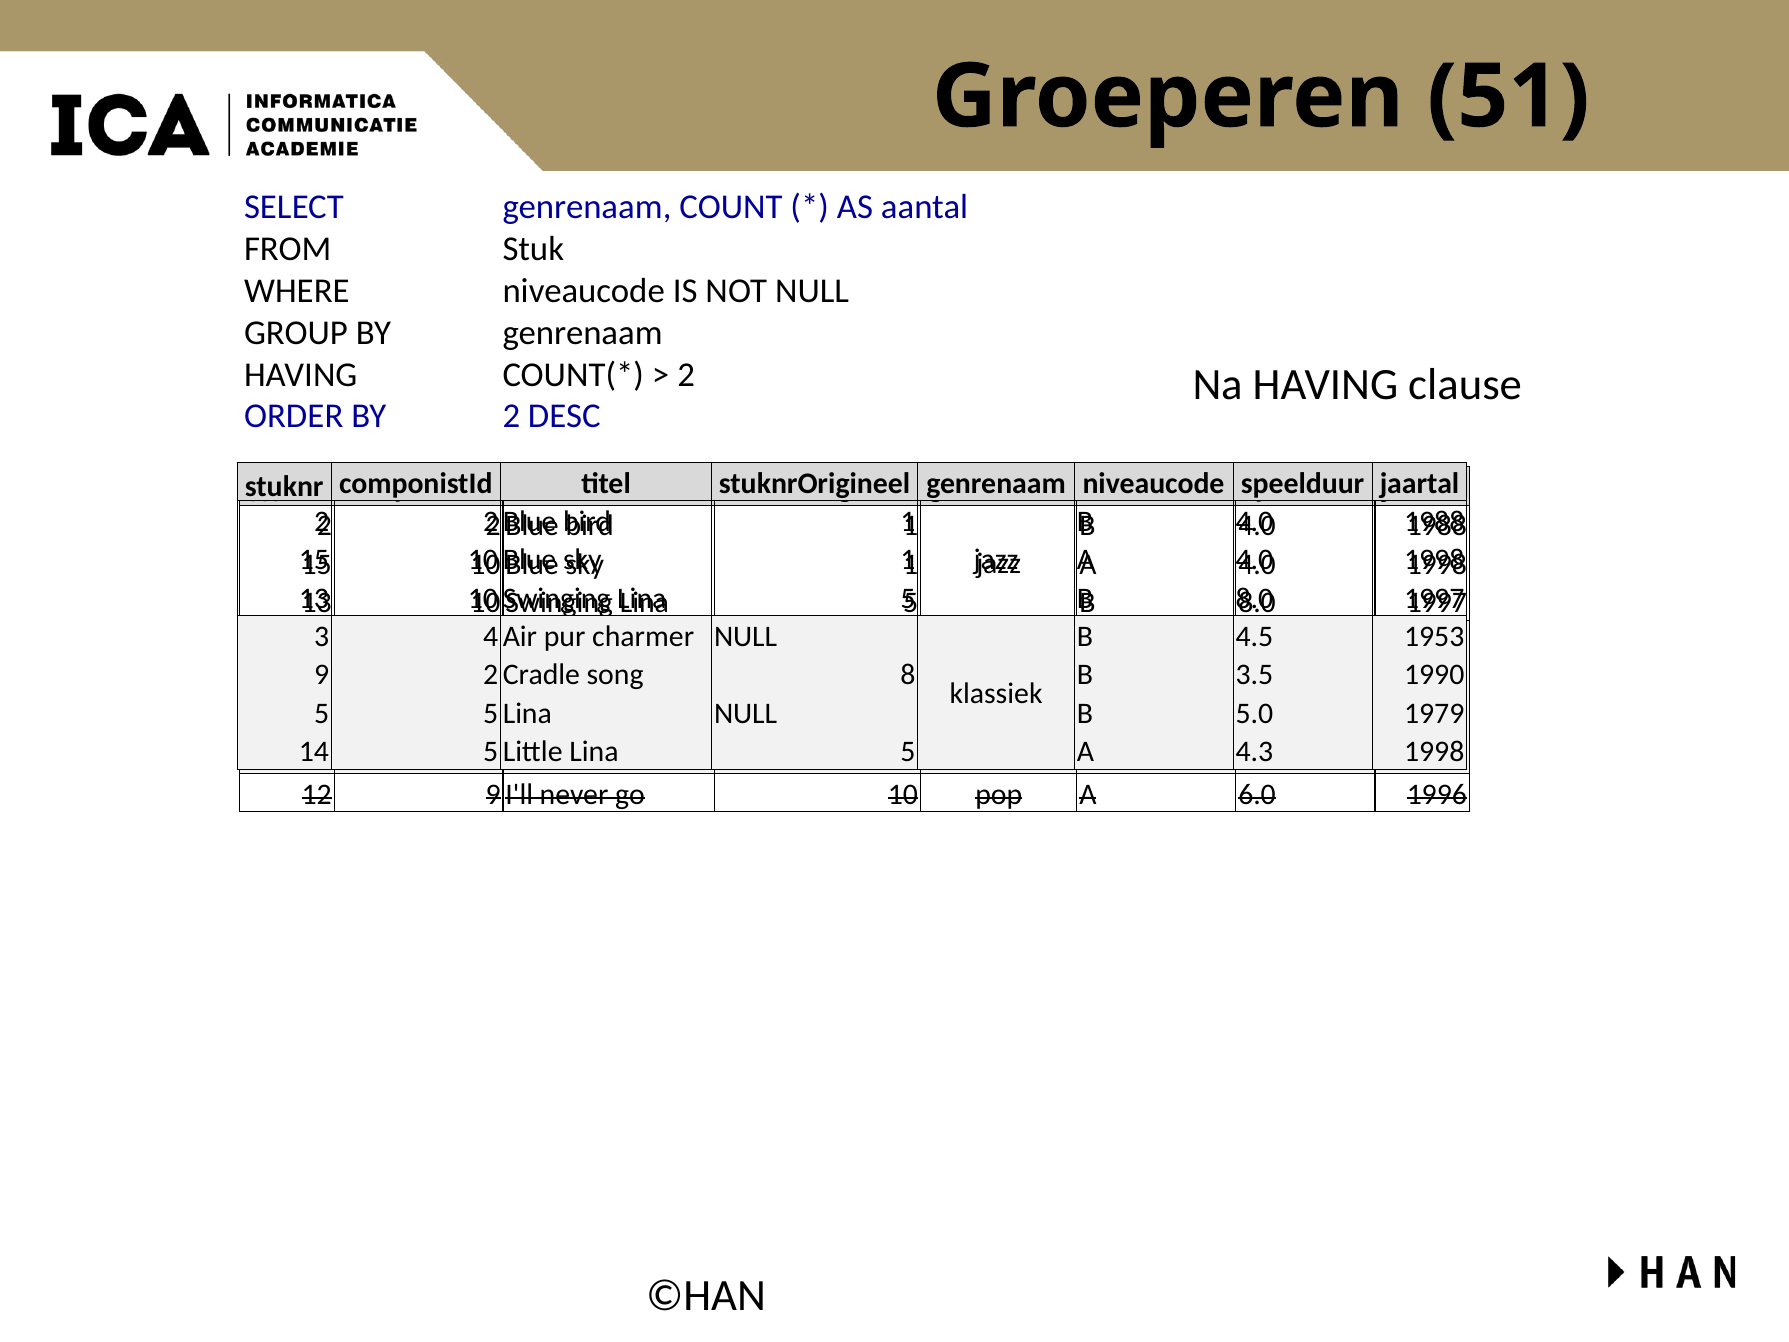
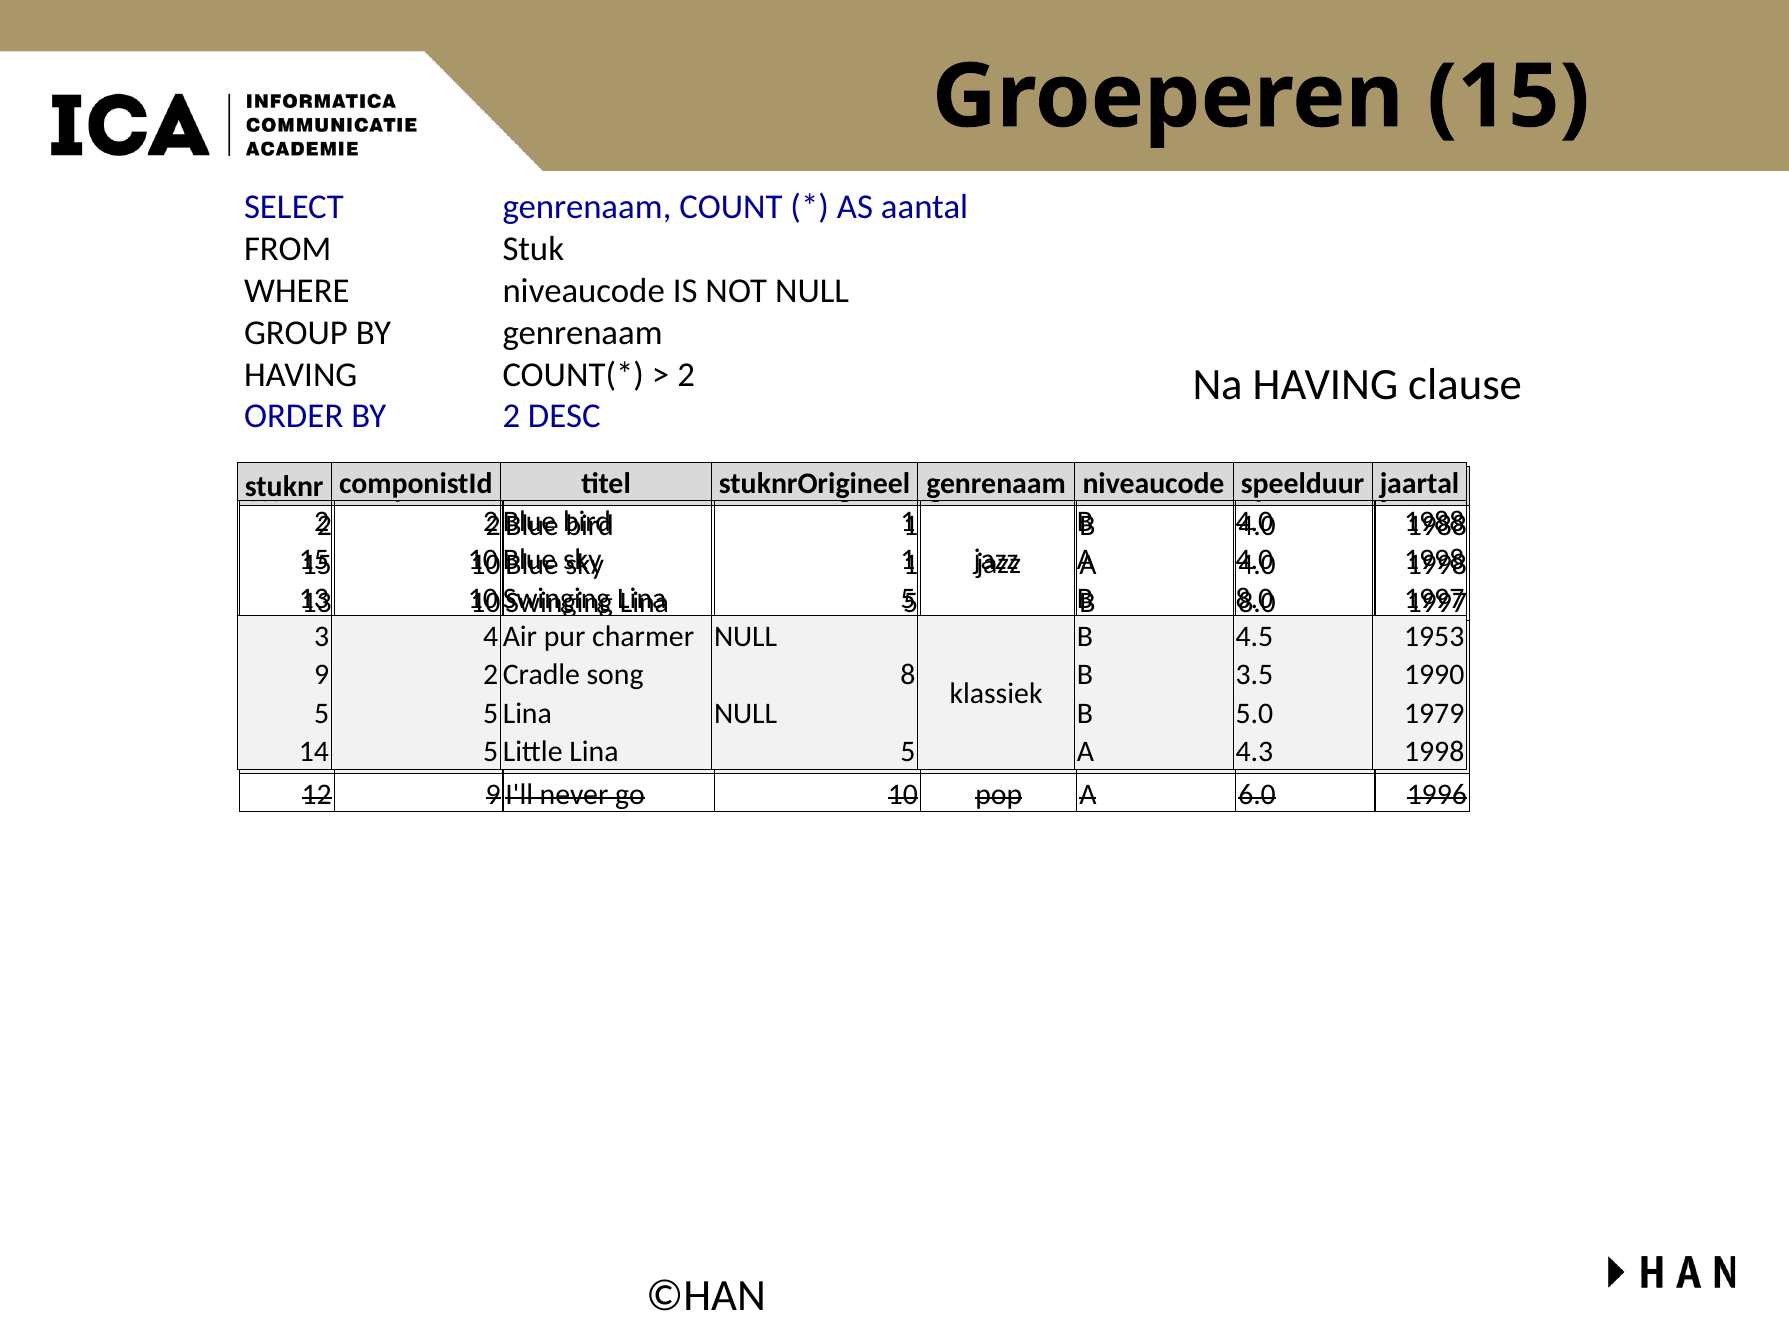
Groeperen 51: 51 -> 15 (1508, 97)
